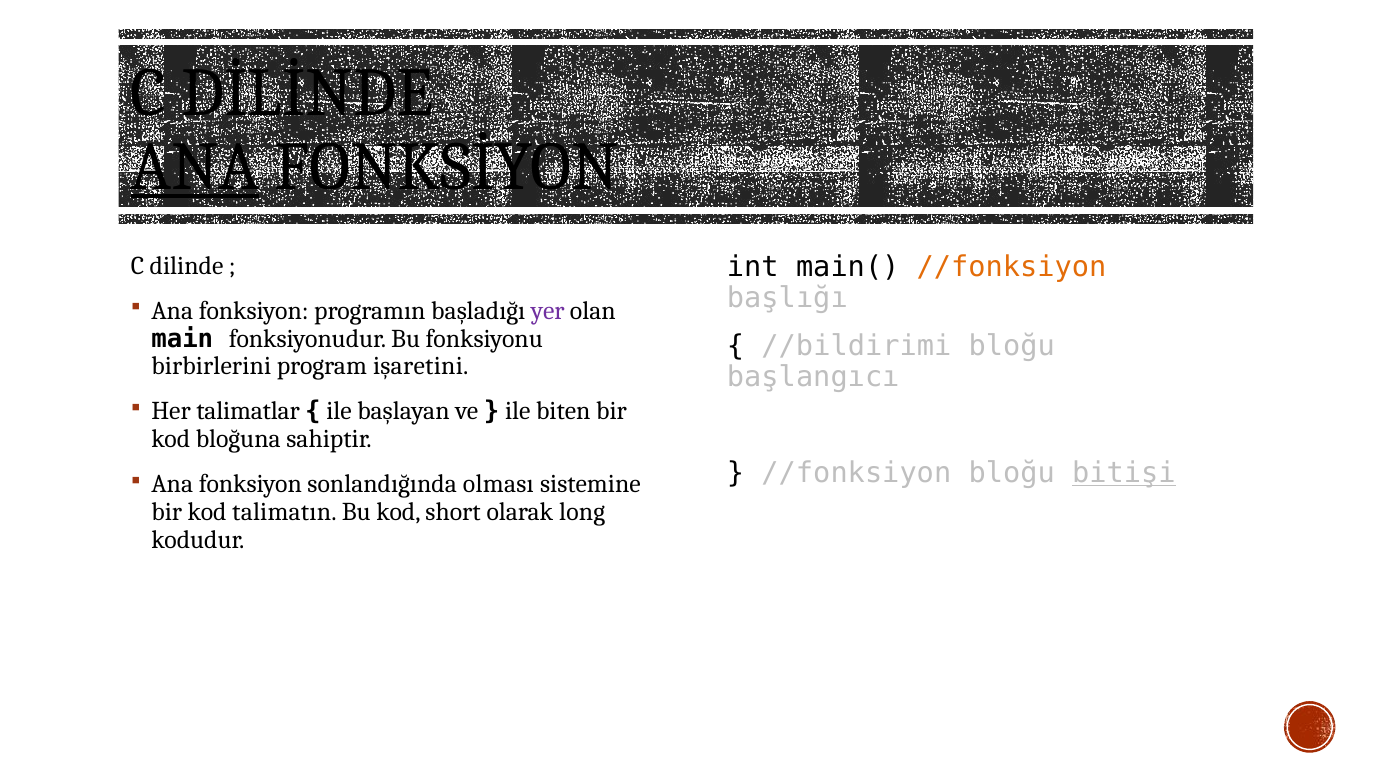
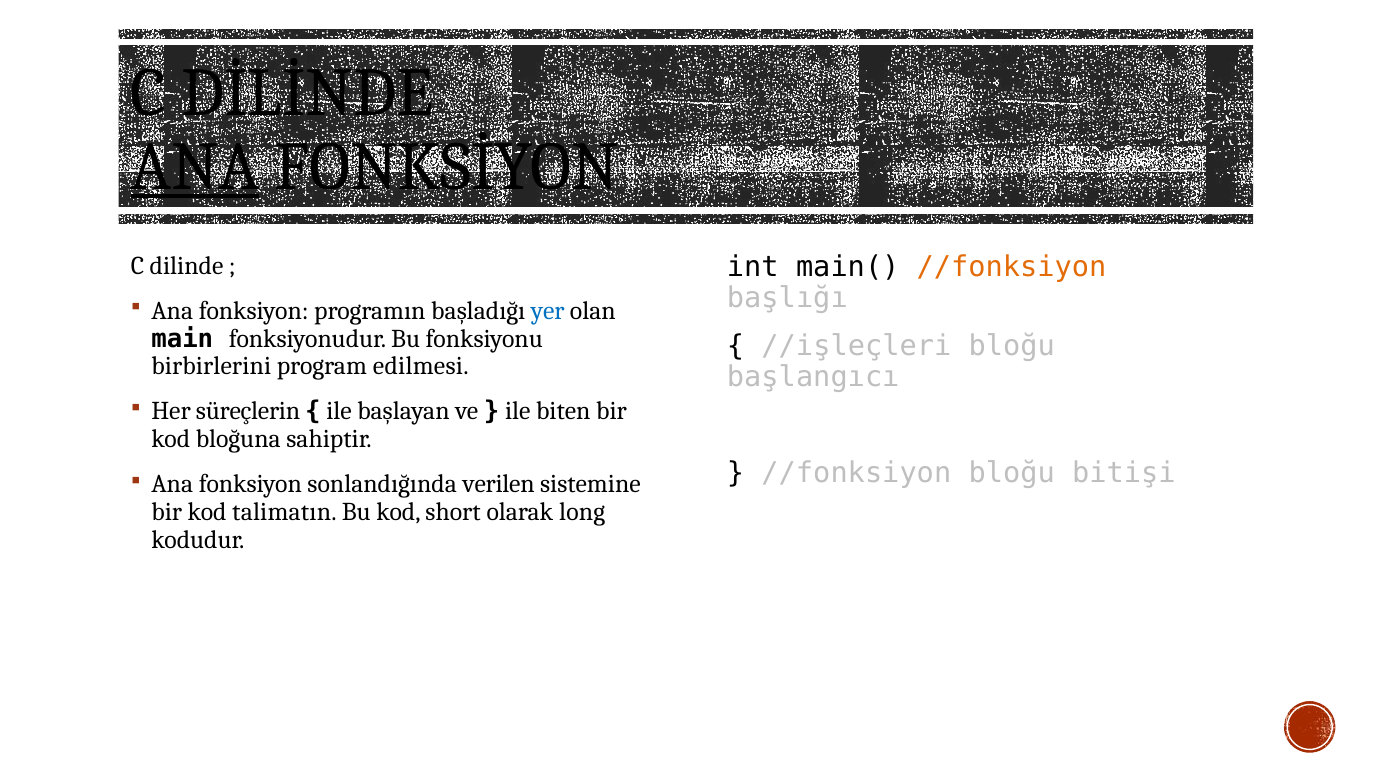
yer colour: purple -> blue (548, 311)
//bildirimi: //bildirimi -> //işleçleri (856, 347)
işaretini: işaretini -> edilmesi (421, 367)
talimatlar: talimatlar -> süreçlerin (248, 412)
bitişi underline: present -> none (1124, 473)
olması: olması -> verilen (499, 484)
